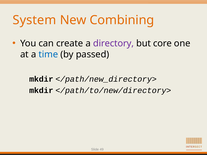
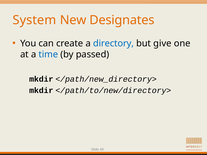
Combining: Combining -> Designates (122, 20)
directory colour: purple -> blue (113, 43)
core: core -> give (162, 43)
